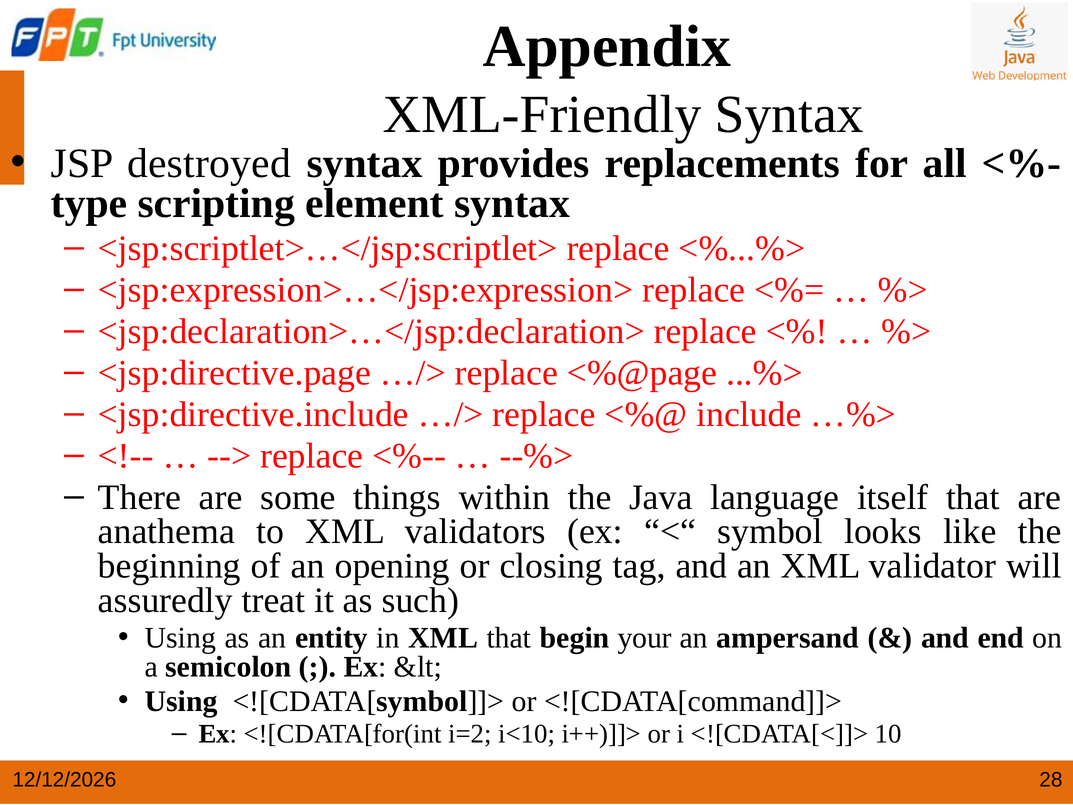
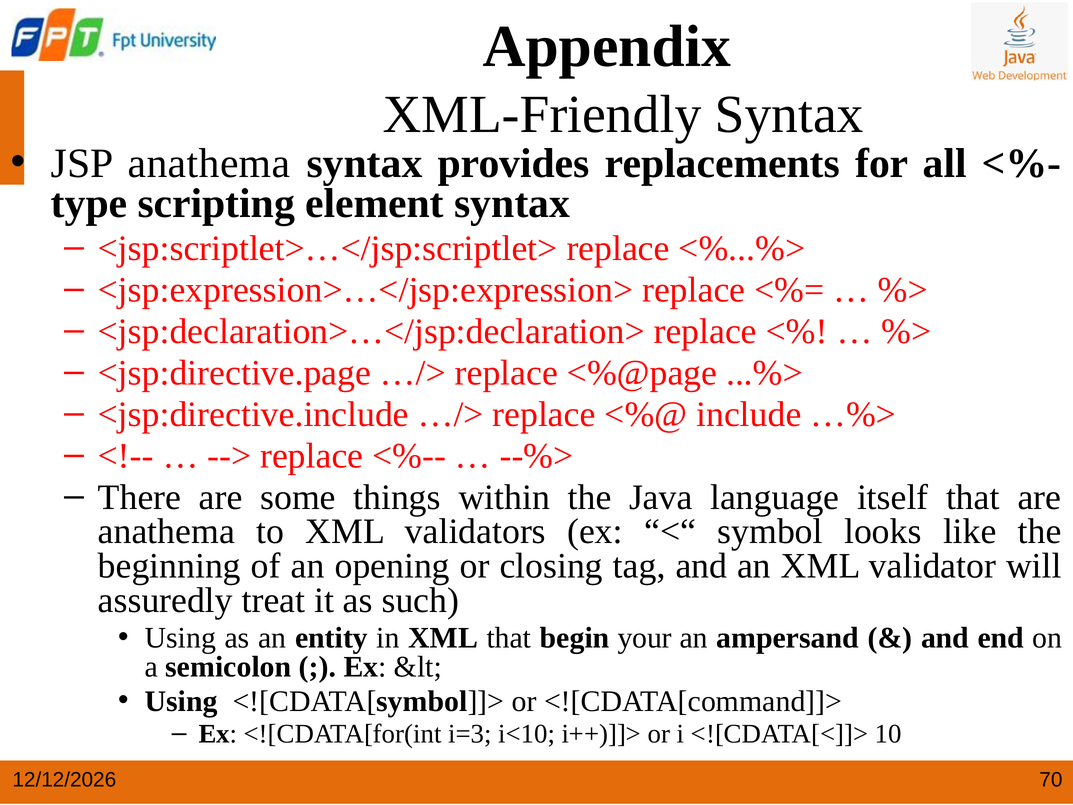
JSP destroyed: destroyed -> anathema (209, 164)
i=2: i=2 -> i=3 (470, 734)
28: 28 -> 70 (1051, 780)
